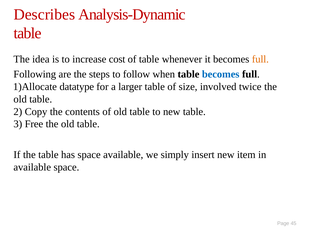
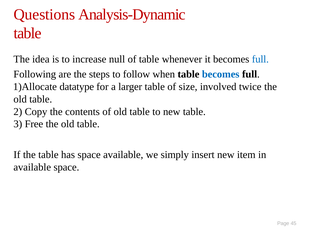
Describes: Describes -> Questions (44, 15)
cost: cost -> null (117, 59)
full colour: orange -> blue (260, 59)
